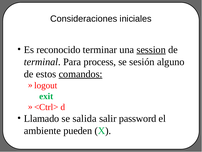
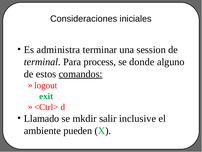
reconocido: reconocido -> administra (58, 50)
session underline: present -> none (151, 50)
sesión: sesión -> donde (142, 62)
salida: salida -> mkdir (85, 118)
password: password -> inclusive (138, 118)
